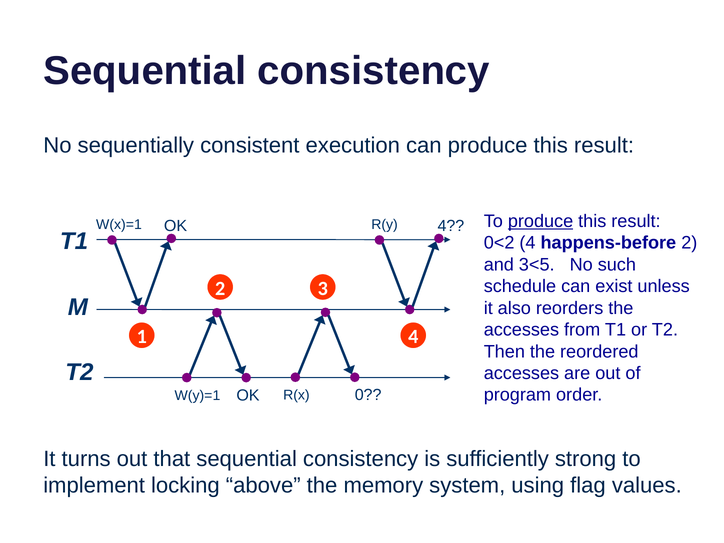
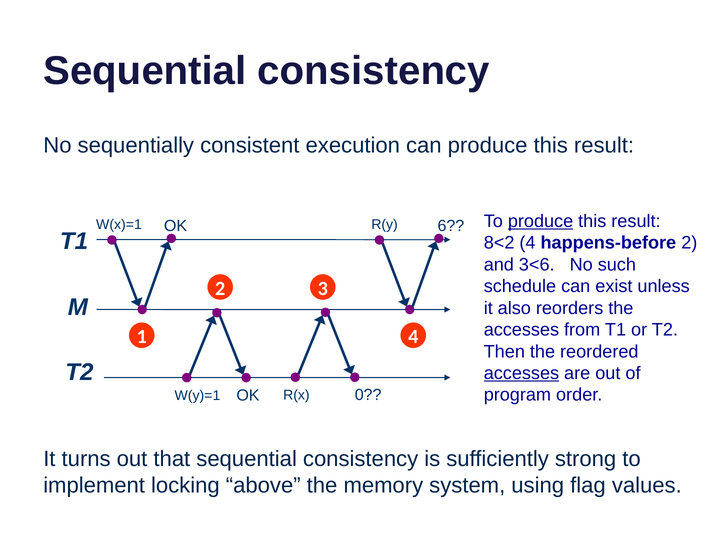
R(y 4: 4 -> 6 (451, 226)
0<2: 0<2 -> 8<2 (499, 243)
3<5: 3<5 -> 3<6 (537, 265)
accesses underline: none -> present (521, 373)
